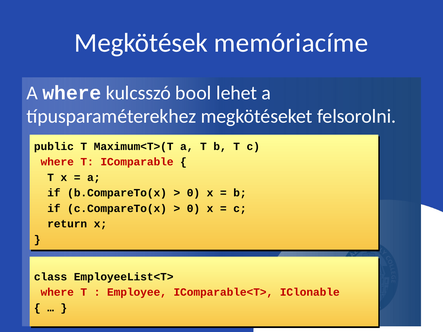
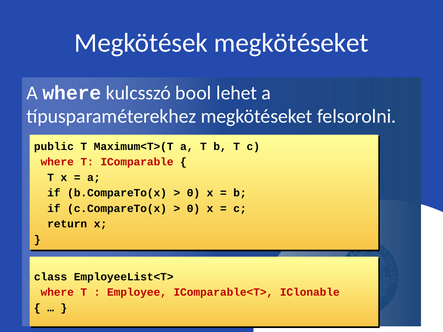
Megkötések memóriacíme: memóriacíme -> megkötéseket (291, 43)
